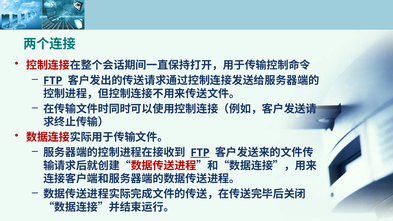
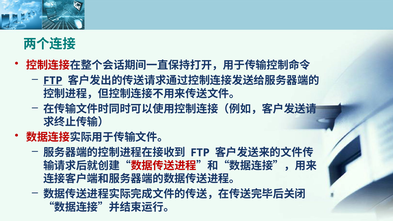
FTP underline: present -> none (200, 153)
